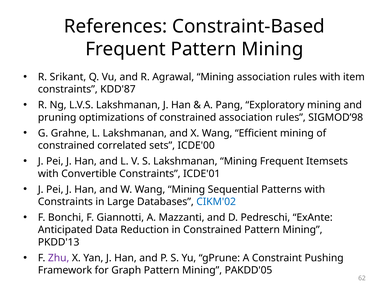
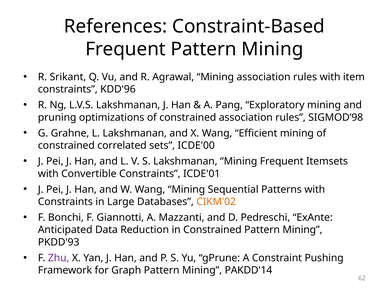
KDD'87: KDD'87 -> KDD'96 (118, 89)
CIKM'02 colour: blue -> orange (216, 202)
PKDD'13: PKDD'13 -> PKDD'93 (59, 242)
PAKDD'05: PAKDD'05 -> PAKDD'14 (248, 270)
